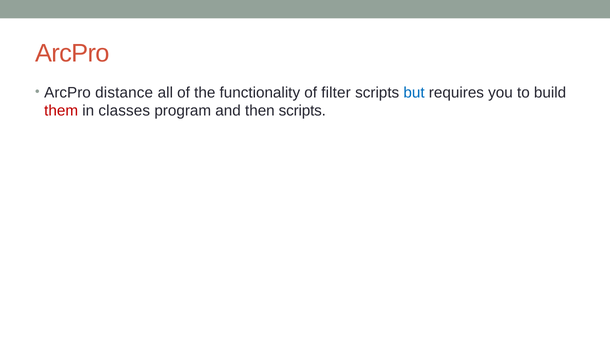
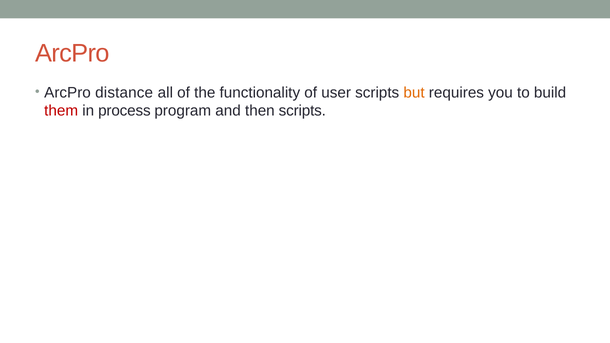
filter: filter -> user (336, 93)
but colour: blue -> orange (414, 93)
classes: classes -> process (124, 111)
